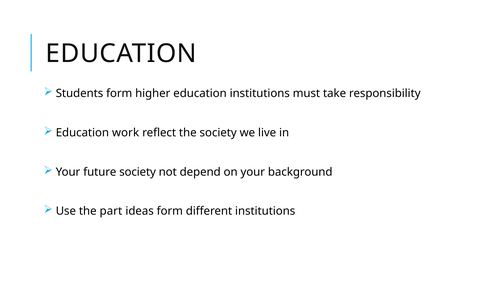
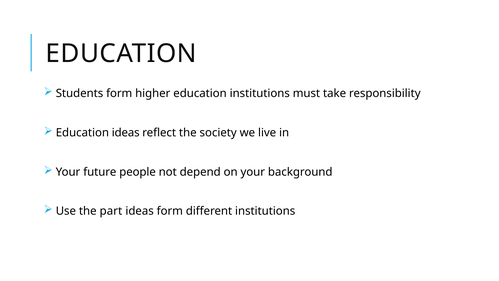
Education work: work -> ideas (126, 133)
future society: society -> people (138, 172)
